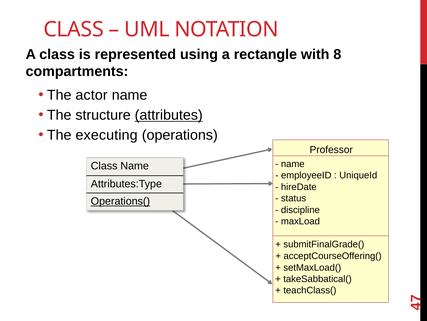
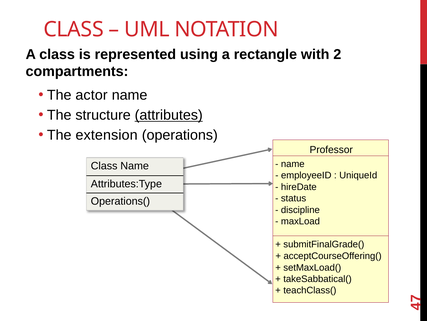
8: 8 -> 2 (337, 54)
executing: executing -> extension (107, 135)
Operations( underline: present -> none (120, 201)
